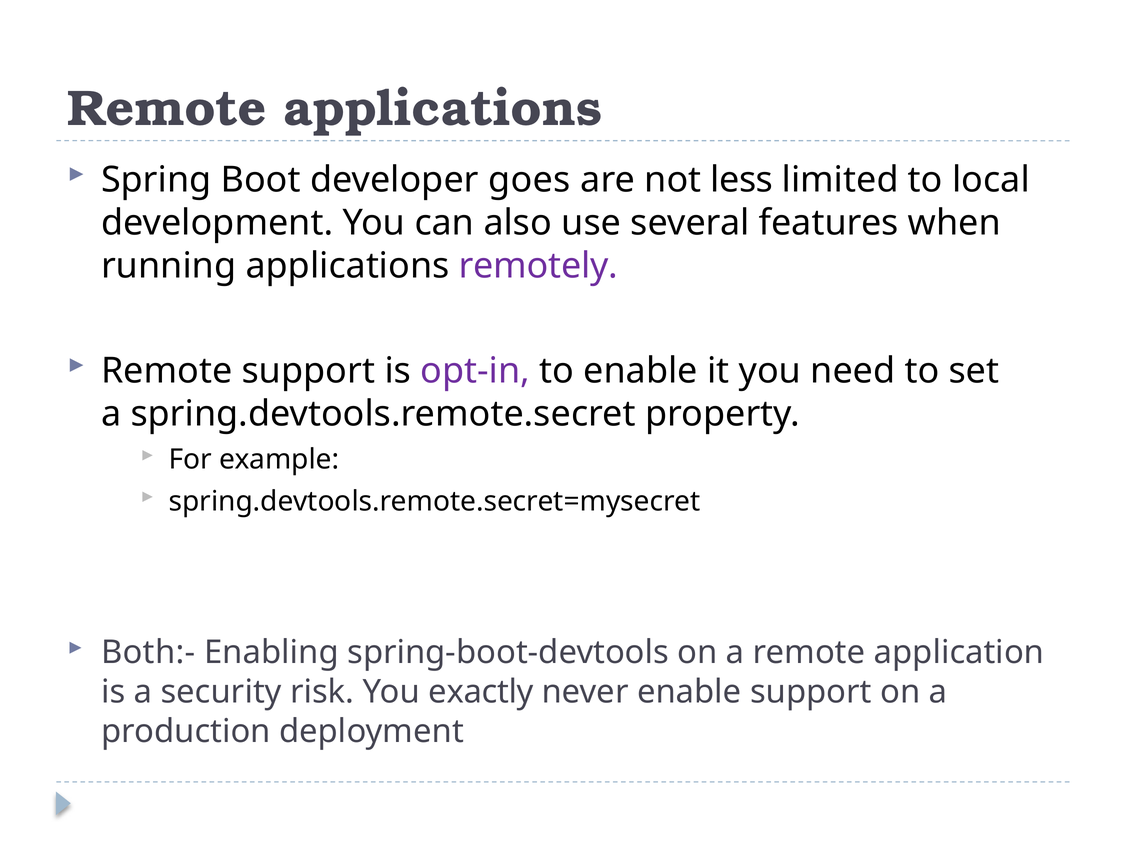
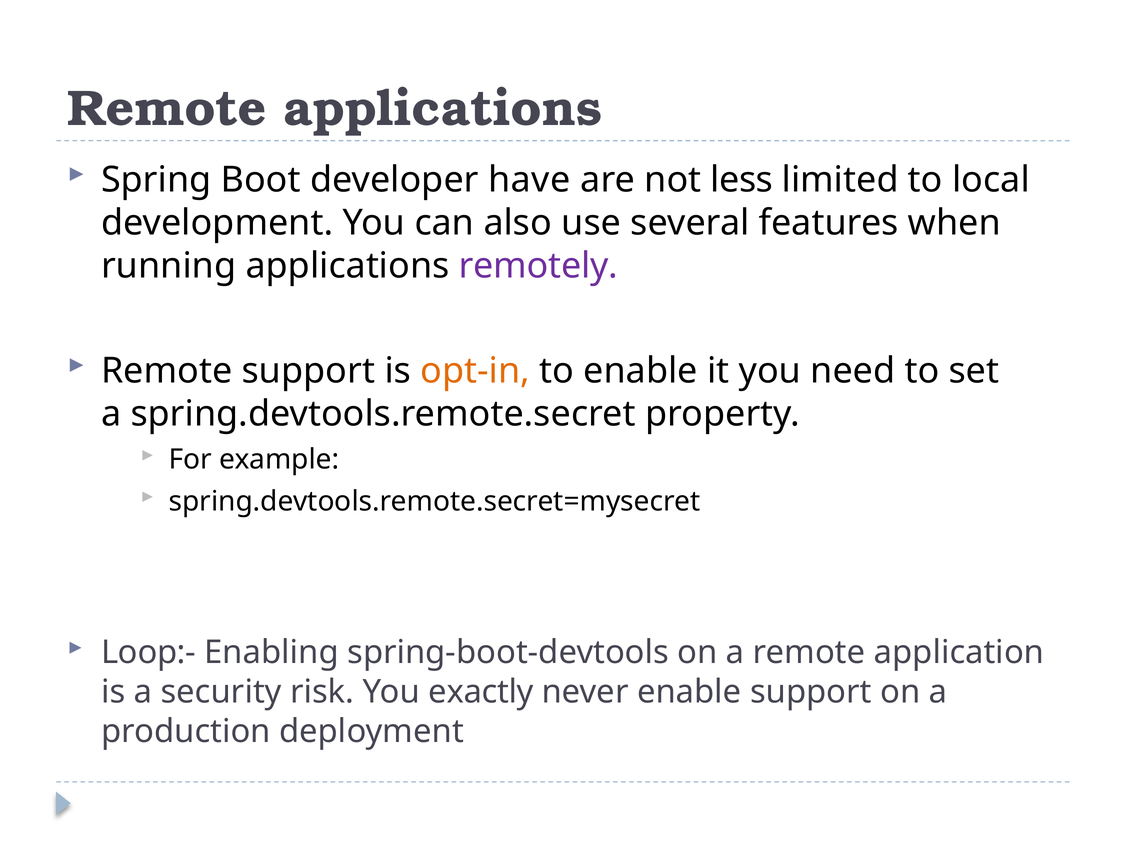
goes: goes -> have (529, 180)
opt-in colour: purple -> orange (475, 371)
Both:-: Both:- -> Loop:- (149, 653)
